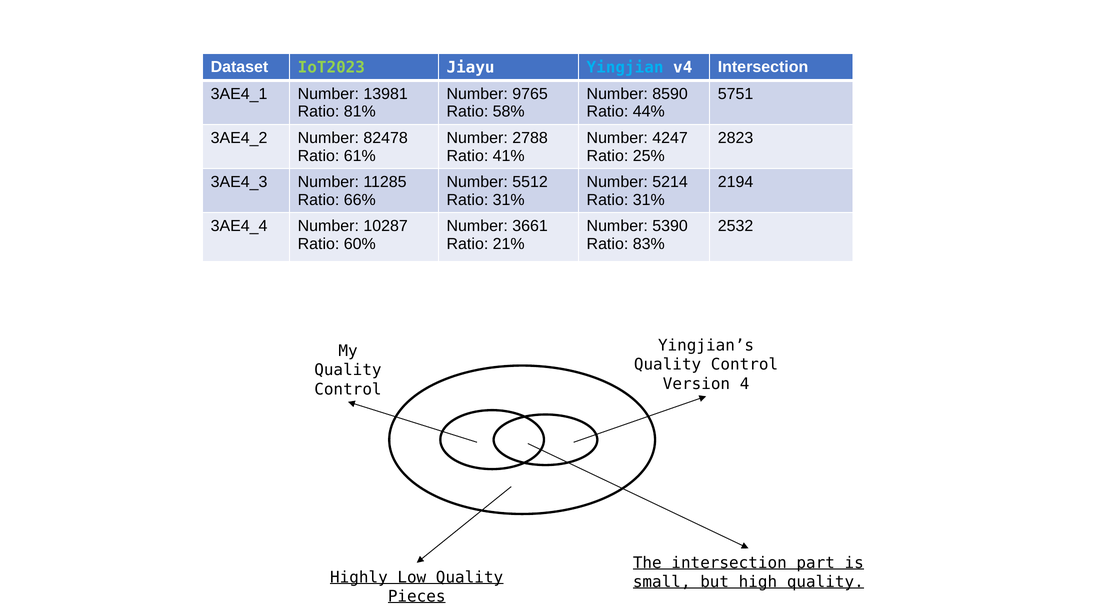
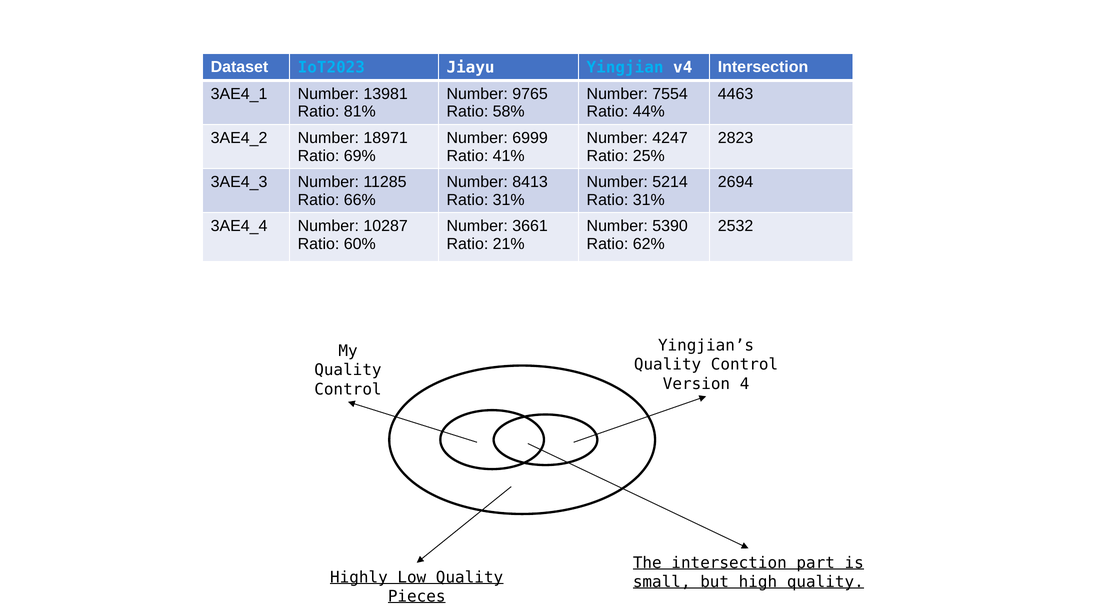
IoT2023 colour: light green -> light blue (331, 67)
8590: 8590 -> 7554 (670, 94)
5751: 5751 -> 4463 (736, 94)
82478: 82478 -> 18971 (386, 138)
2788: 2788 -> 6999 (530, 138)
61%: 61% -> 69% (360, 156)
5512: 5512 -> 8413 (530, 182)
2194: 2194 -> 2694 (736, 182)
83%: 83% -> 62% (649, 244)
